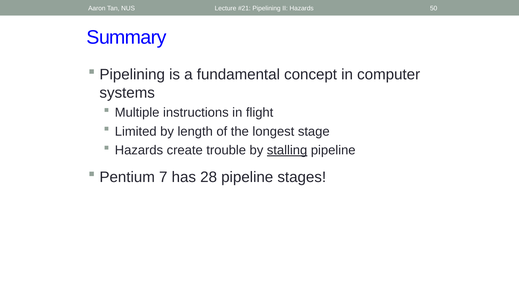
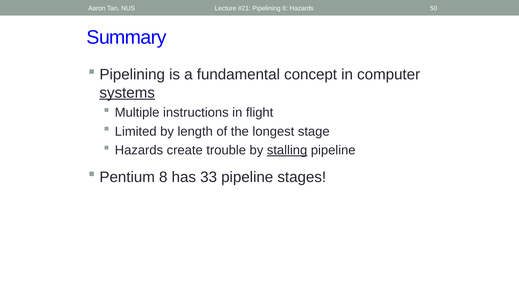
systems underline: none -> present (127, 93)
7: 7 -> 8 (163, 177)
28: 28 -> 33 (209, 177)
